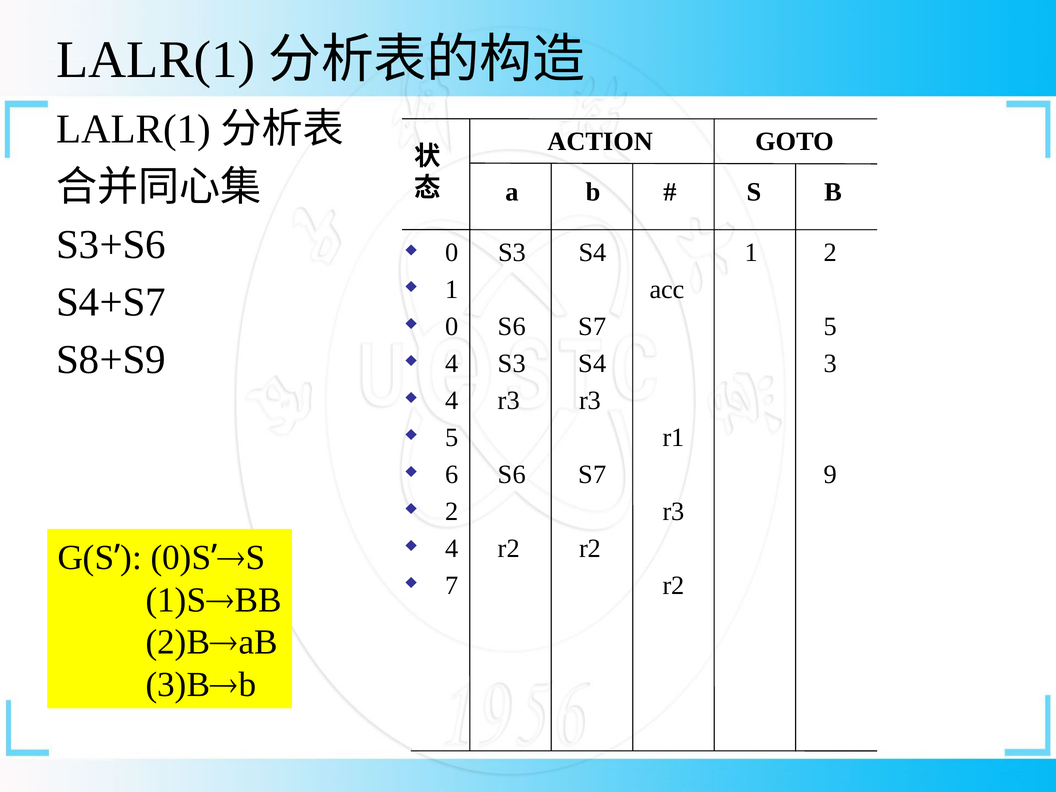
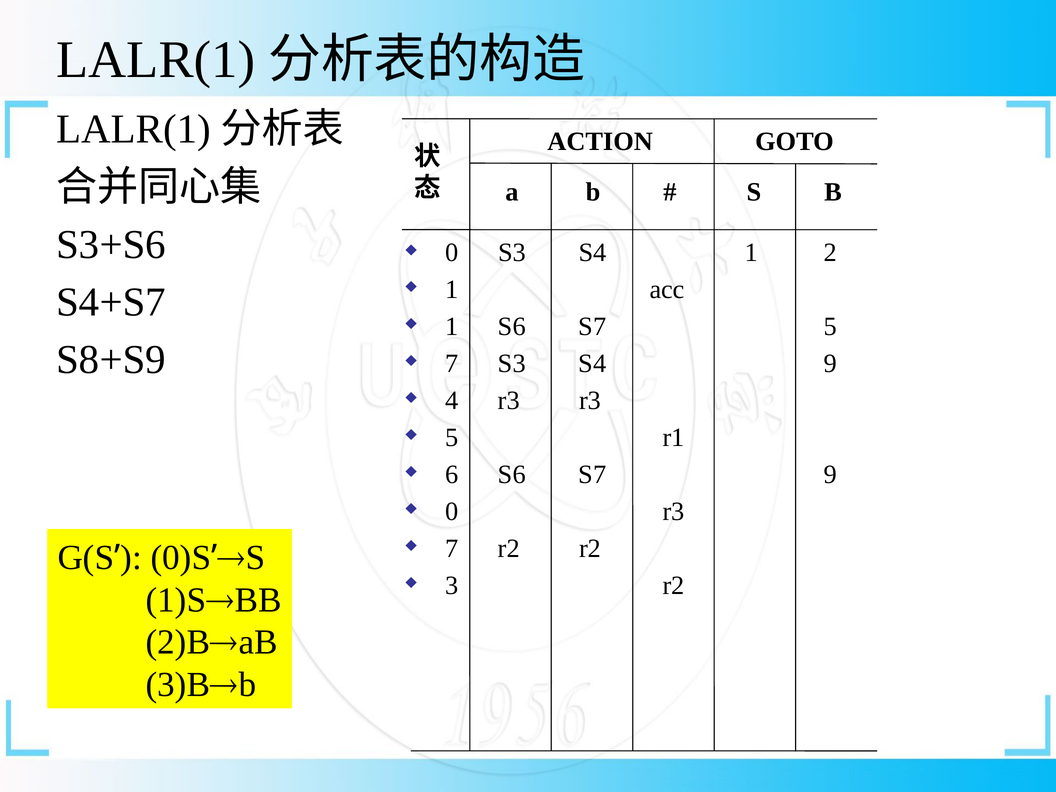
0: 0 -> 1 (452, 327)
4: 4 -> 7 (452, 364)
S4 3: 3 -> 9 (831, 364)
2: 2 -> 0 (452, 511)
4: 4 -> 7 (452, 548)
7: 7 -> 3 (452, 585)
